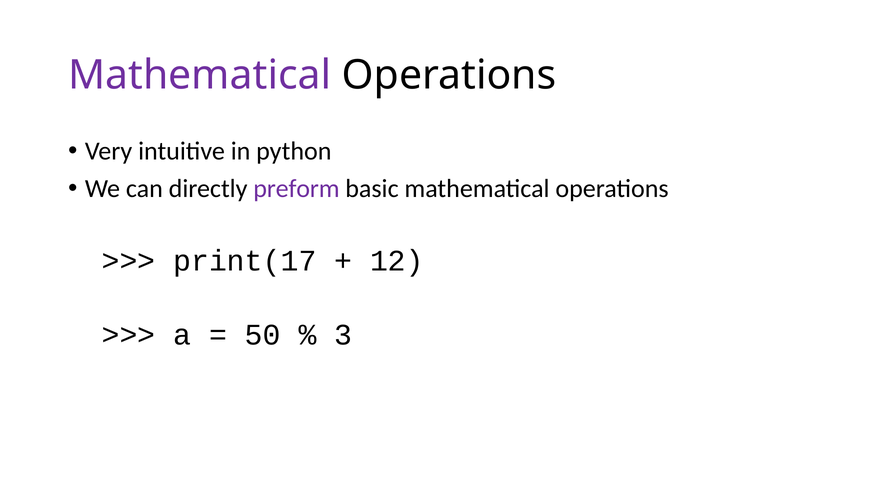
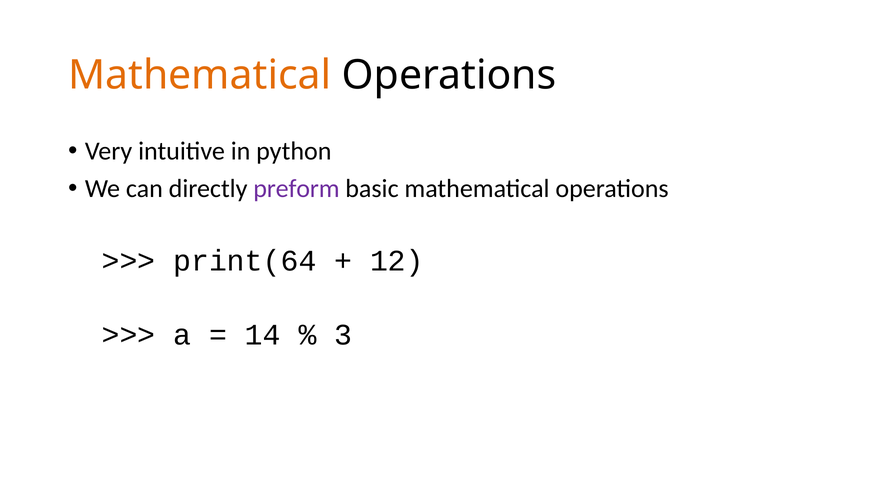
Mathematical colour: purple -> orange (200, 75)
print(17: print(17 -> print(64 (245, 261)
50: 50 -> 14 (263, 335)
